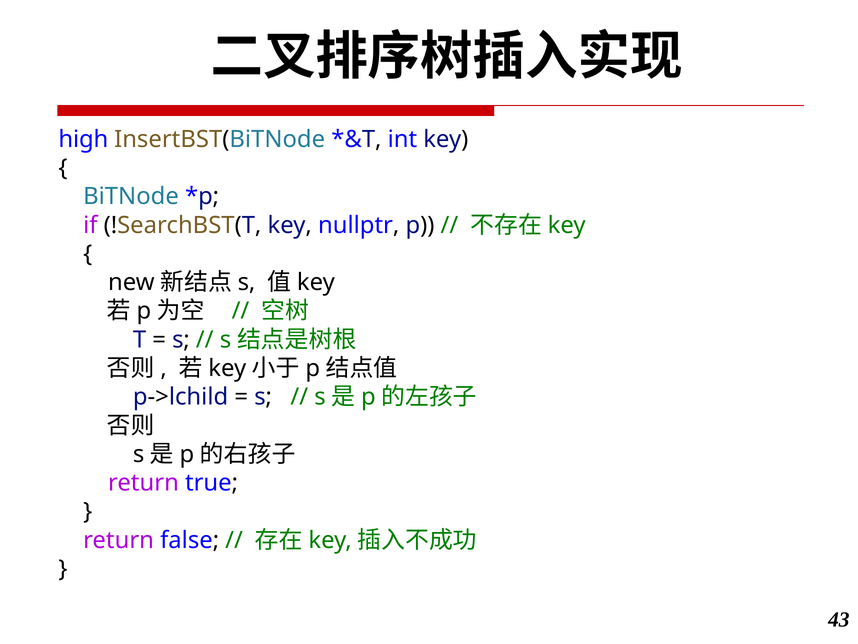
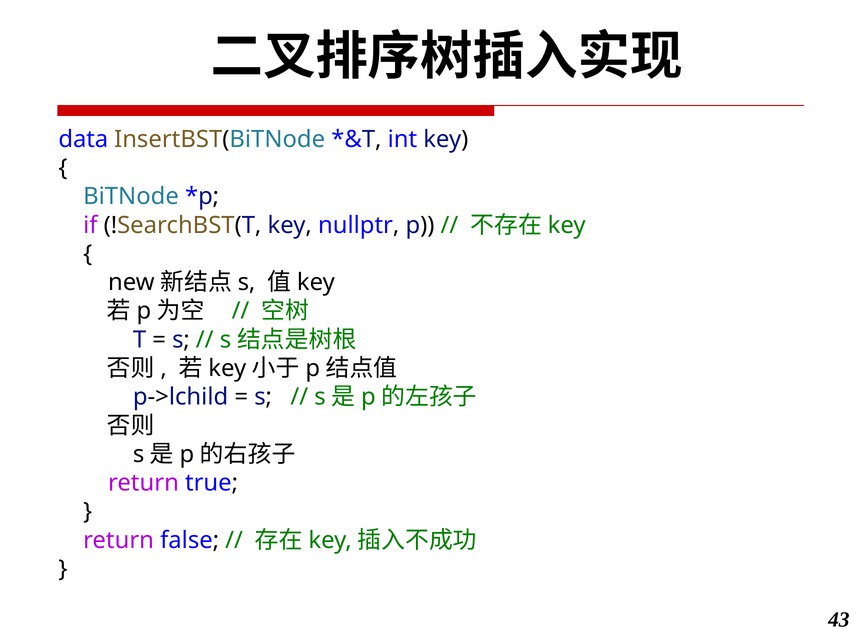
high: high -> data (83, 139)
